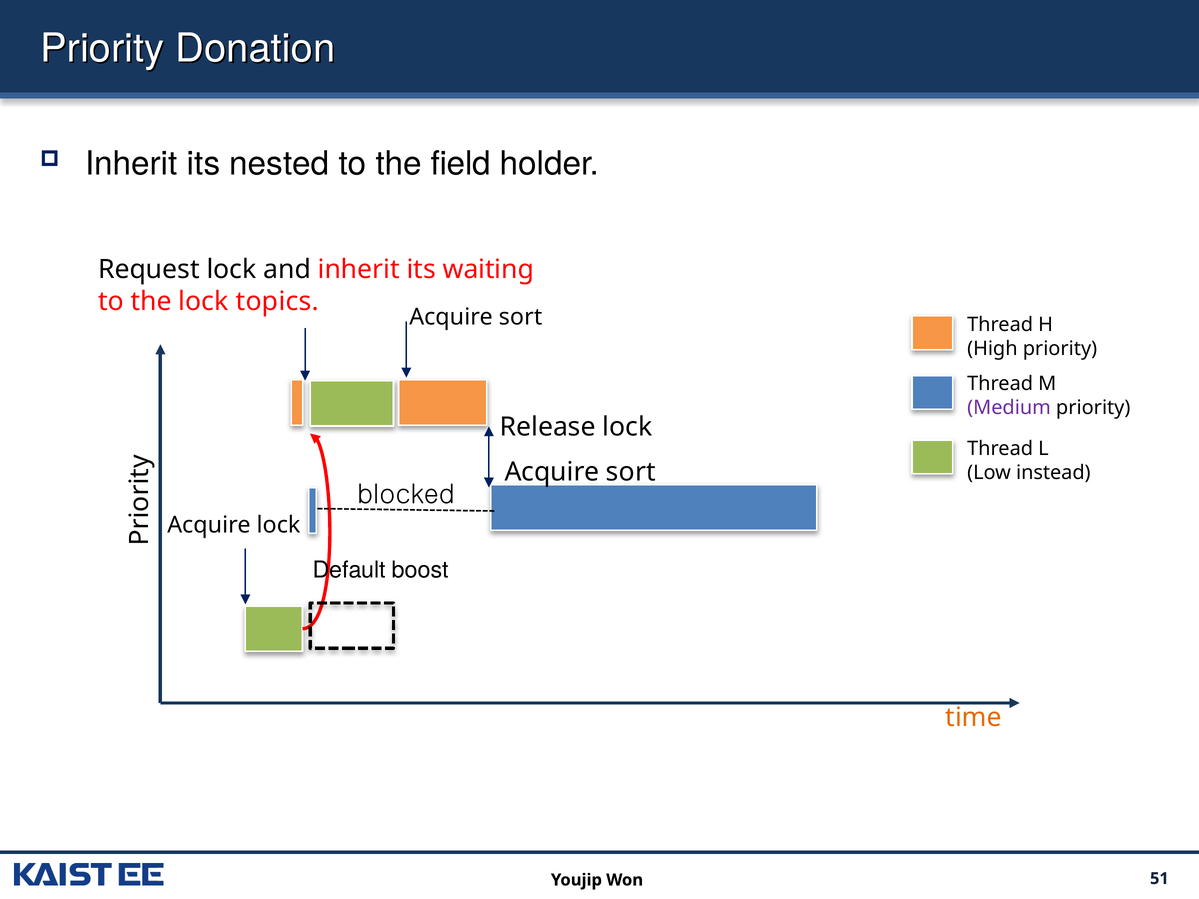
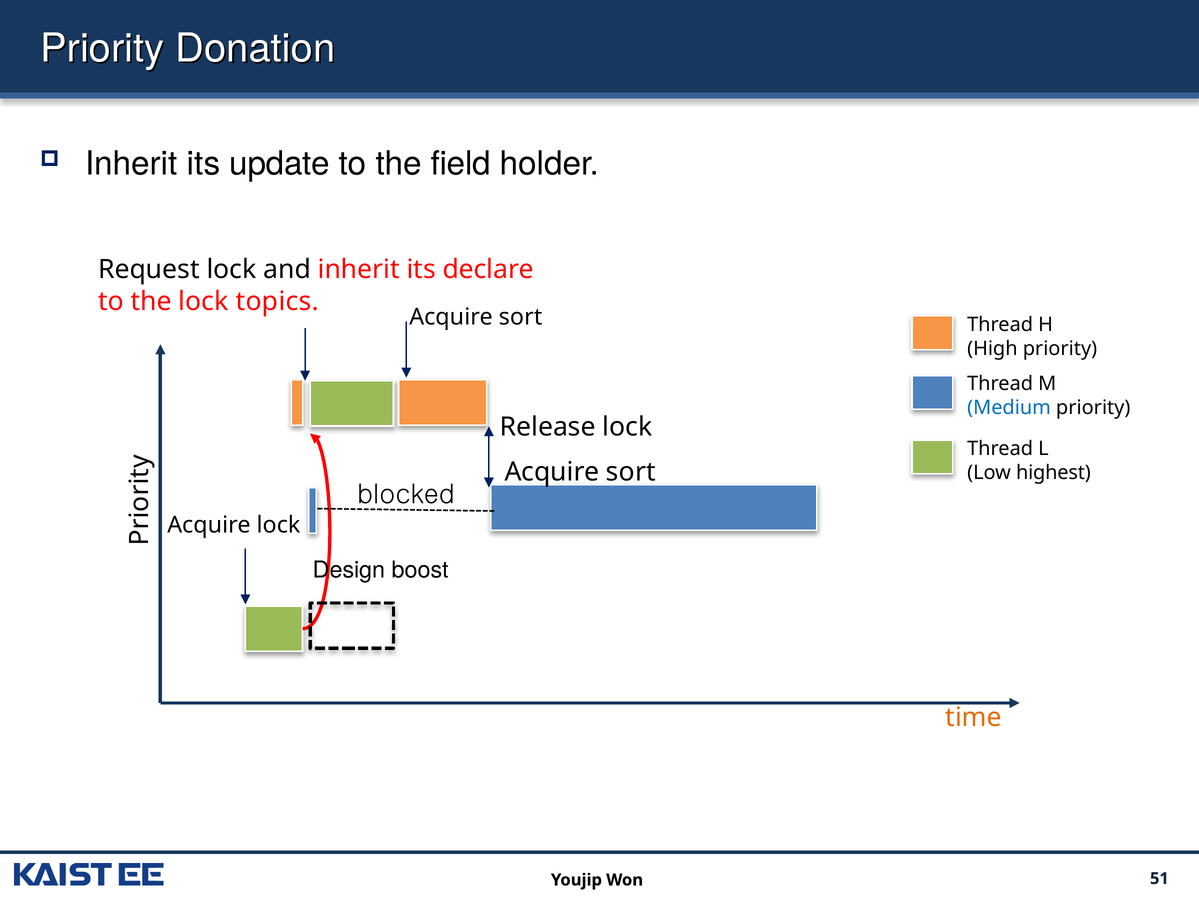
nested: nested -> update (280, 164)
waiting: waiting -> declare (488, 270)
Medium colour: purple -> blue (1009, 408)
instead: instead -> highest (1053, 473)
Default: Default -> Design (349, 570)
